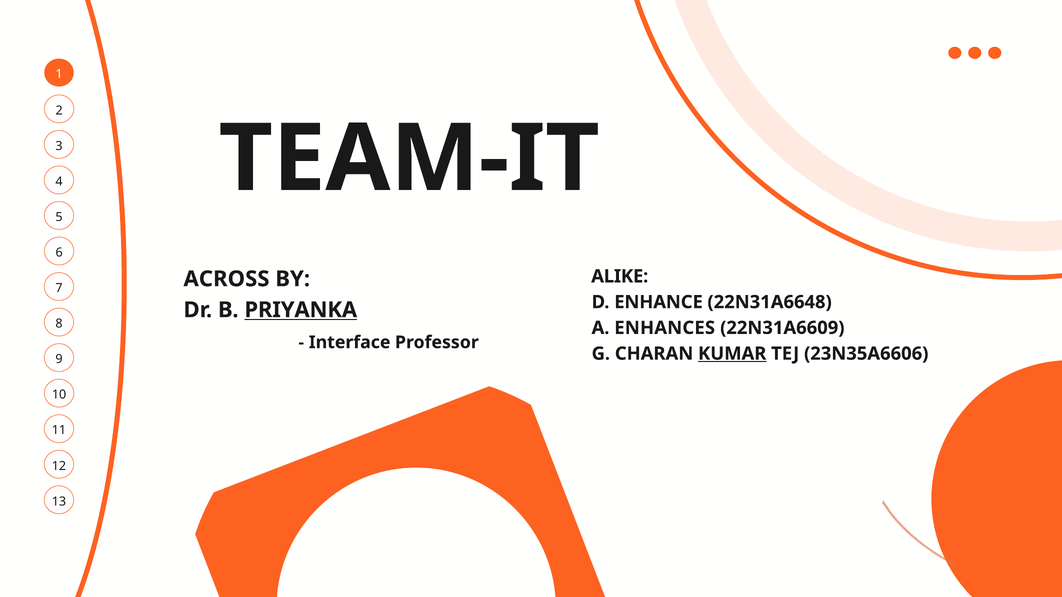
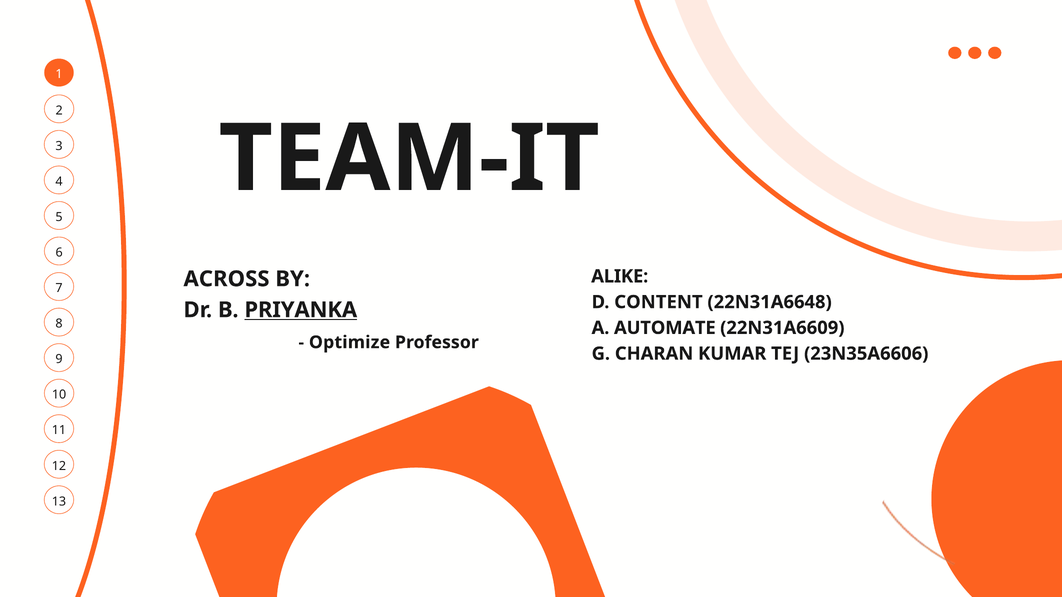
ENHANCE: ENHANCE -> CONTENT (658, 302)
ENHANCES: ENHANCES -> AUTOMATE (665, 328)
Interface: Interface -> Optimize (350, 343)
KUMAR underline: present -> none (732, 354)
